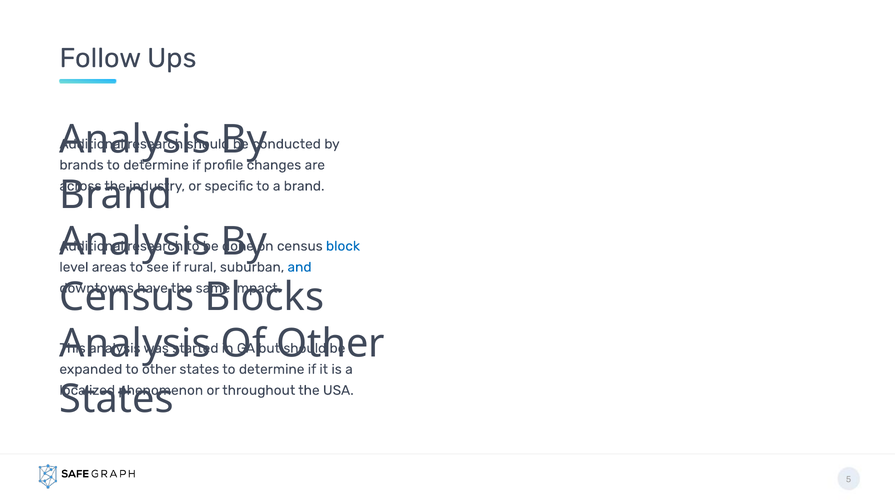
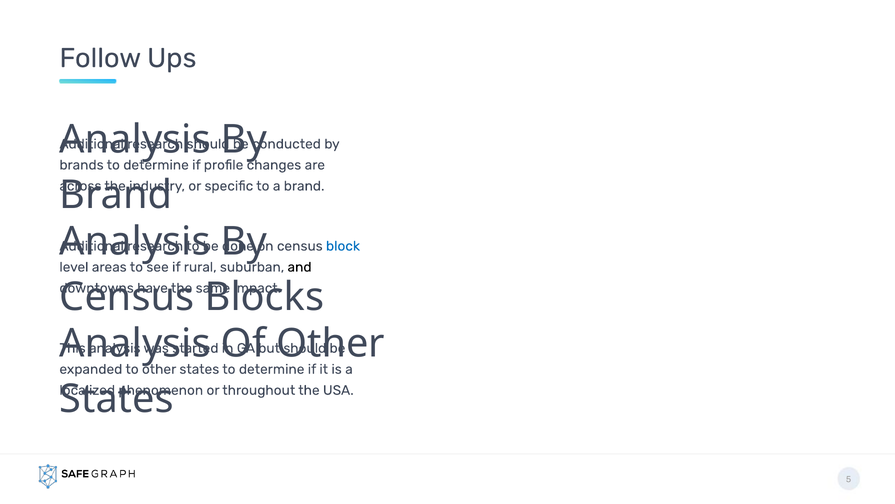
and colour: blue -> black (300, 267)
